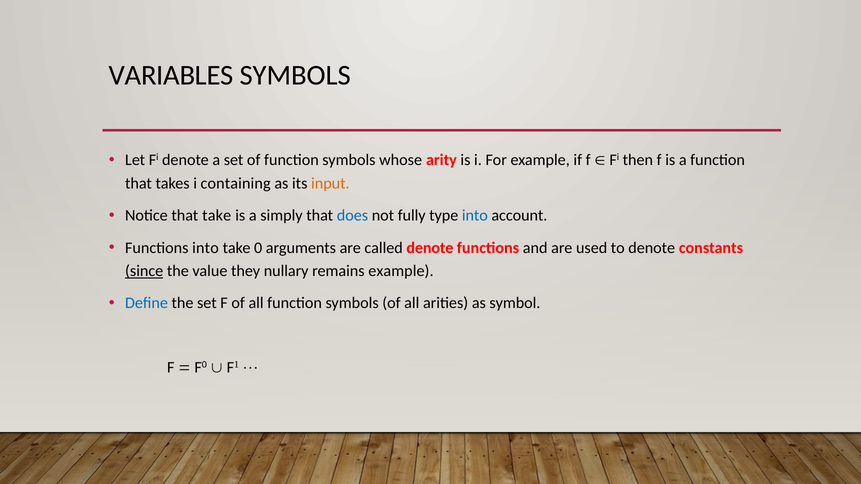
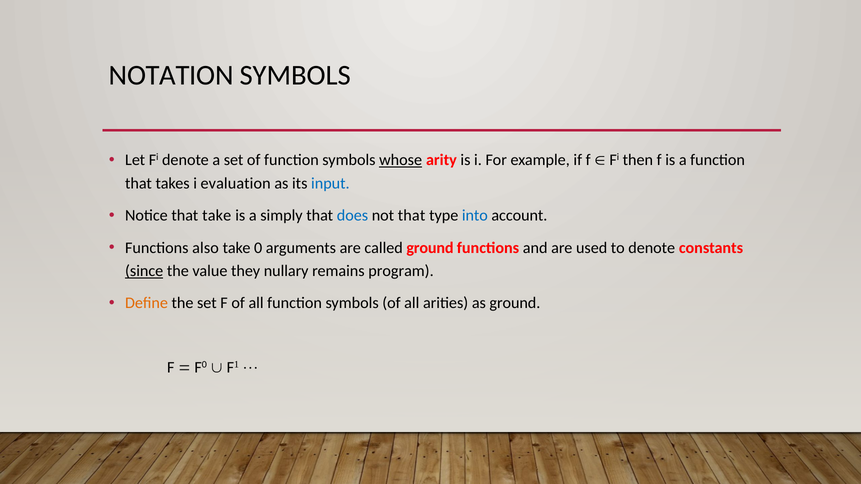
VARIABLES: VARIABLES -> NOTATION (171, 75)
whose underline: none -> present (401, 160)
containing: containing -> evaluation (236, 183)
input colour: orange -> blue (330, 183)
not fully: fully -> that (412, 216)
Functions into: into -> also (206, 248)
called denote: denote -> ground (430, 248)
remains example: example -> program (401, 271)
Deﬁne colour: blue -> orange (147, 303)
as symbol: symbol -> ground (515, 303)
